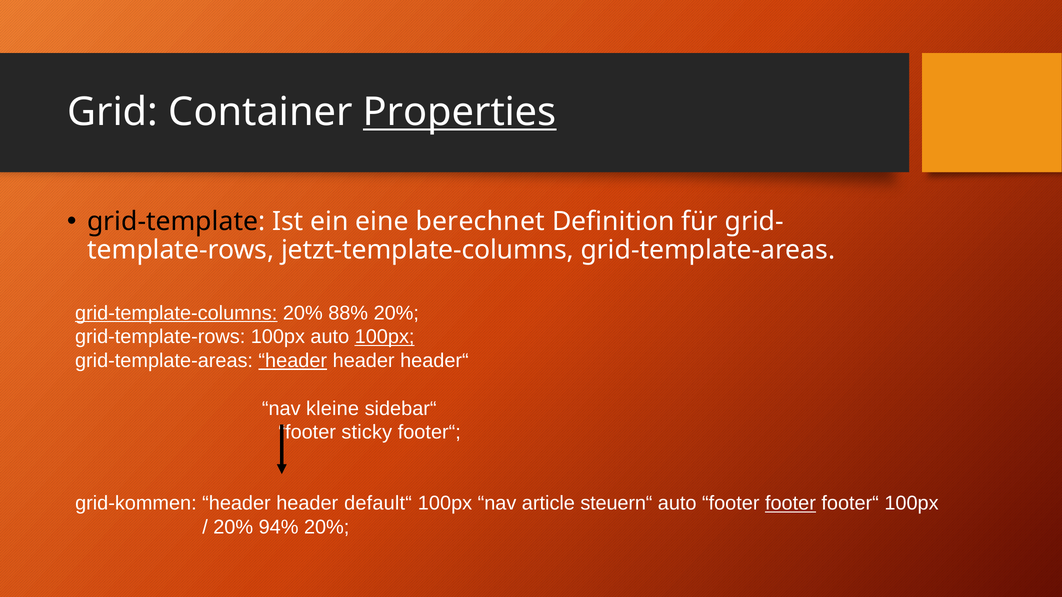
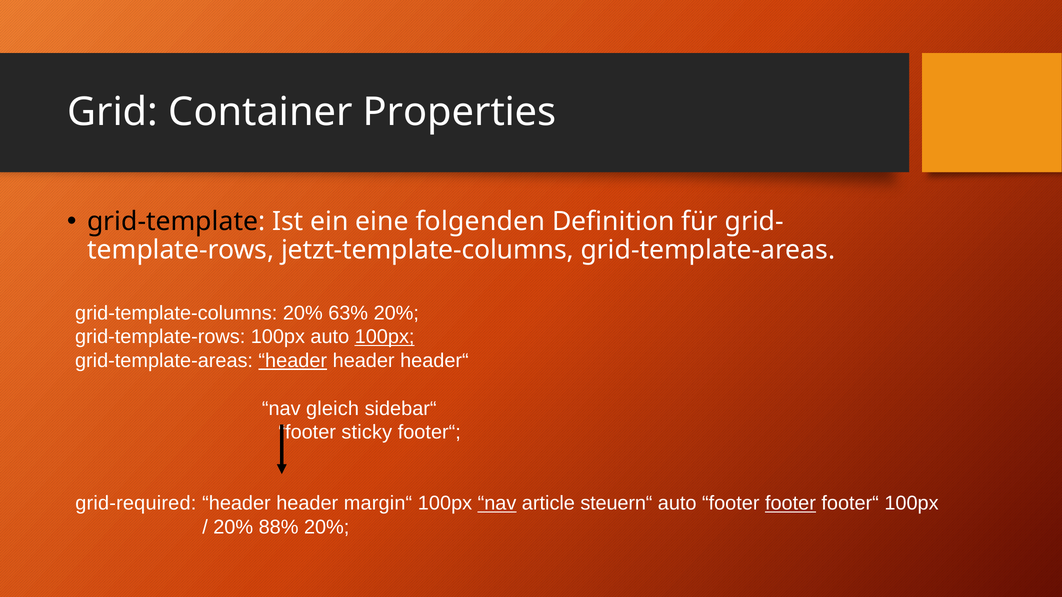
Properties underline: present -> none (460, 112)
berechnet: berechnet -> folgenden (480, 222)
grid-template-columns underline: present -> none (176, 313)
88%: 88% -> 63% (348, 313)
kleine: kleine -> gleich (333, 409)
grid-kommen: grid-kommen -> grid-required (136, 504)
default“: default“ -> margin“ (378, 504)
nav underline: none -> present (497, 504)
94%: 94% -> 88% (279, 528)
